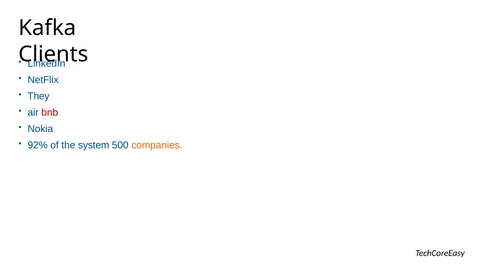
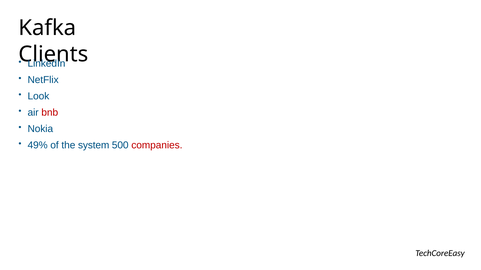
They: They -> Look (38, 96)
92%: 92% -> 49% (38, 145)
companies colour: orange -> red (157, 145)
